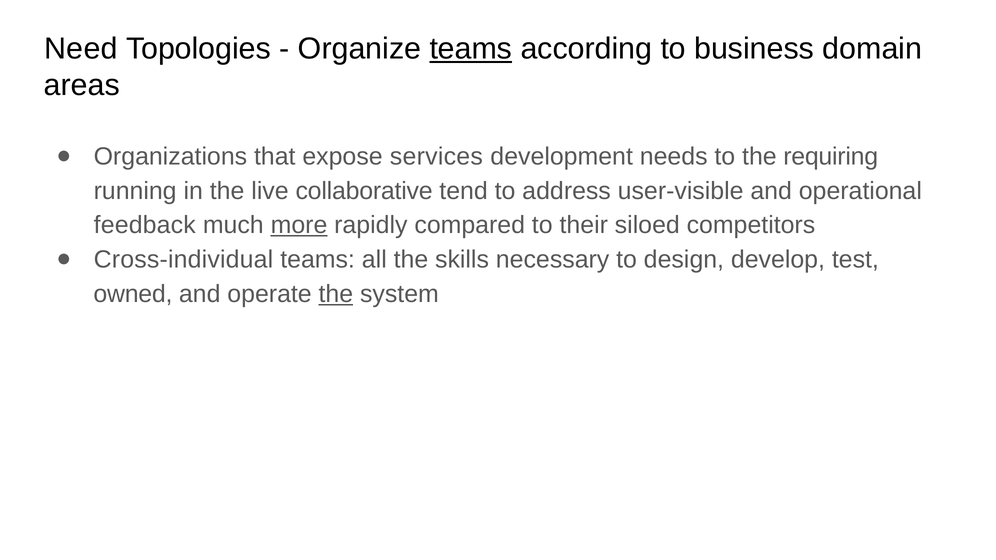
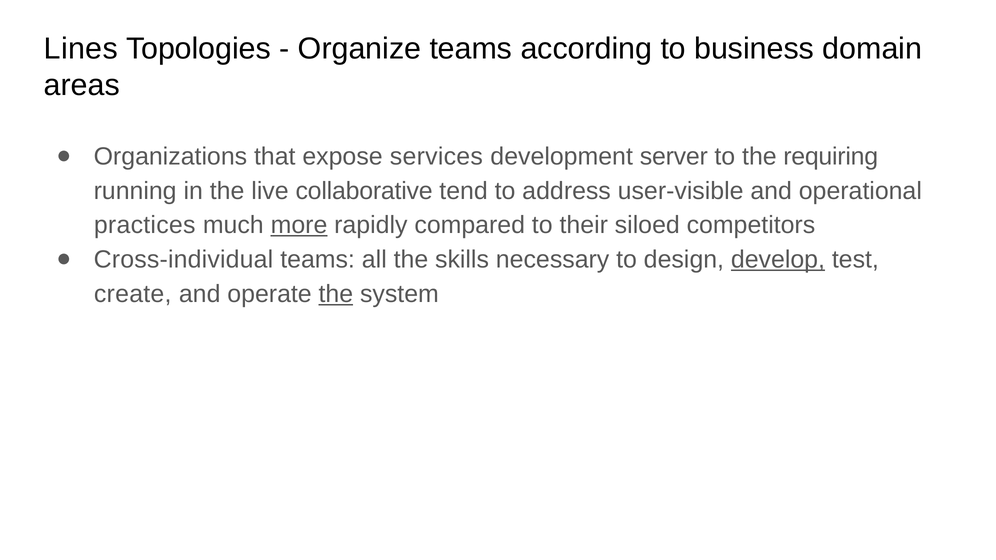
Need: Need -> Lines (81, 49)
teams underline: present -> none (471, 49)
needs: needs -> server (674, 157)
feedback: feedback -> practices (145, 225)
develop underline: none -> present (778, 260)
owned: owned -> create (133, 294)
